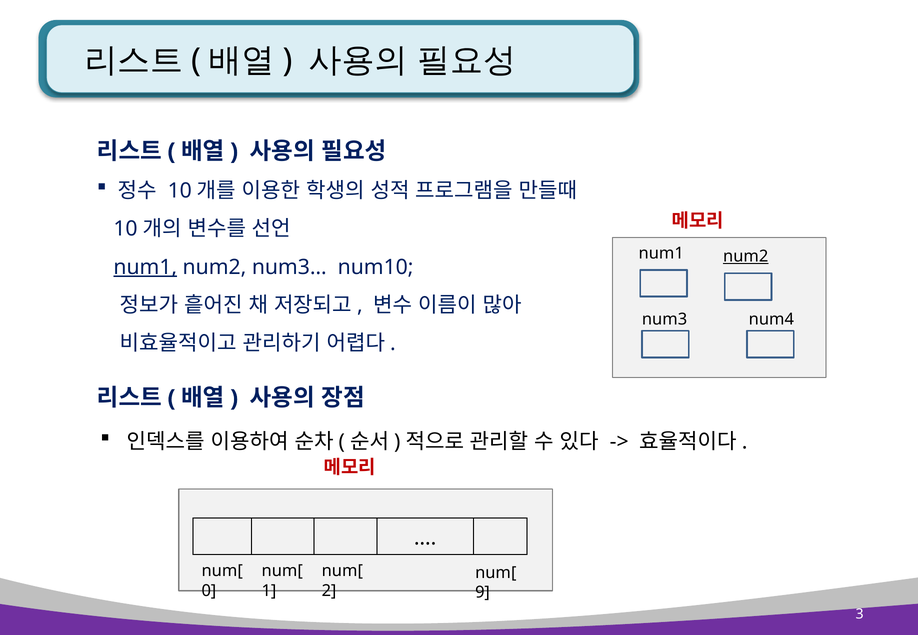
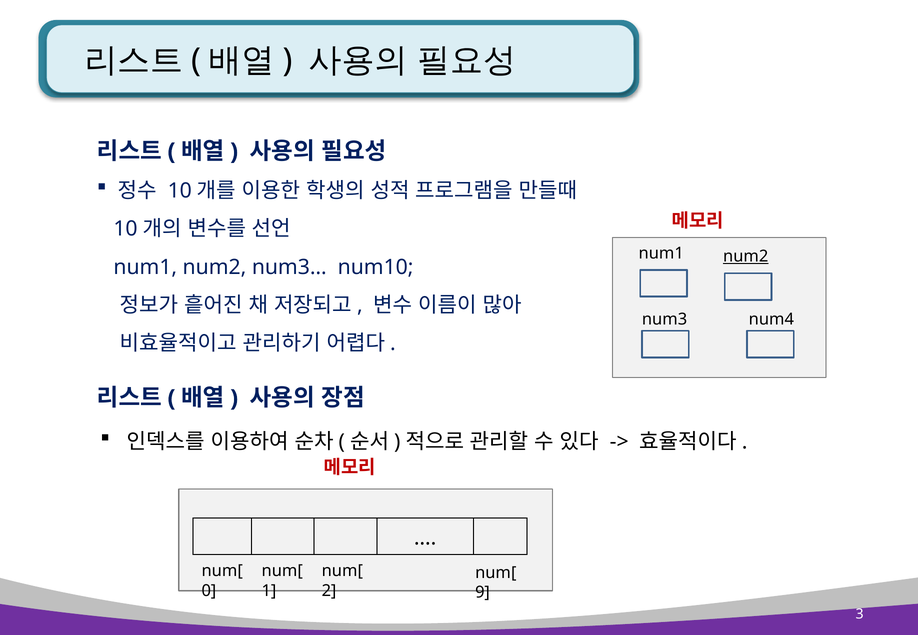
num1 underline: present -> none (145, 267)
